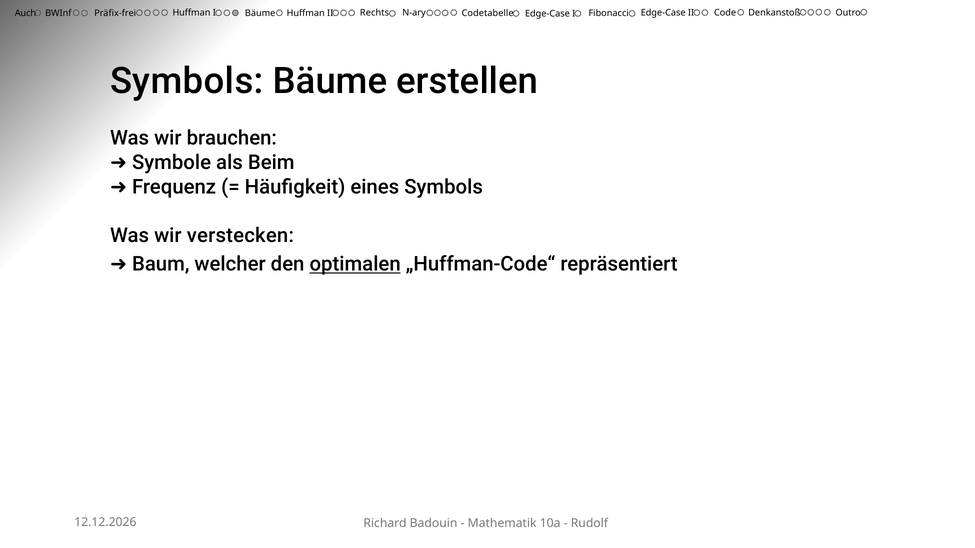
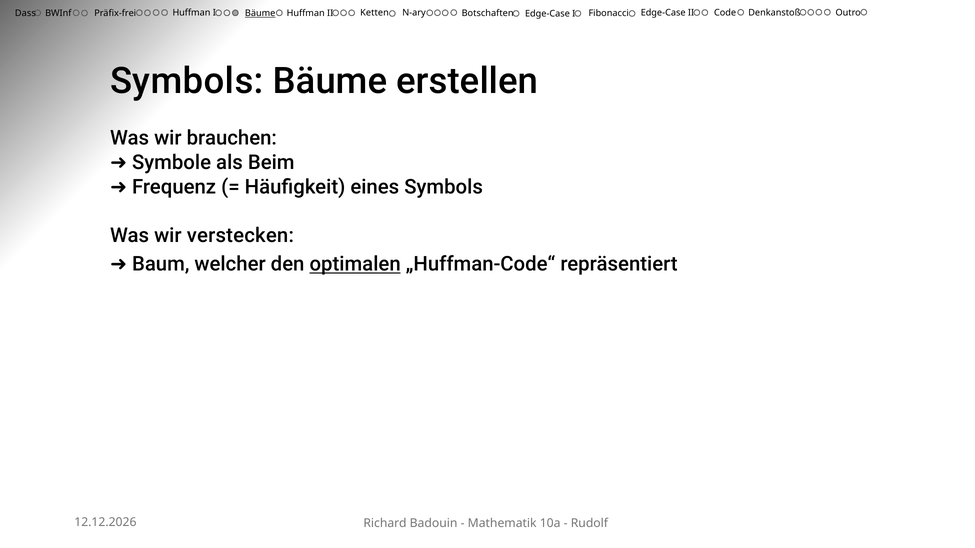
Auch: Auch -> Dass (25, 13)
Bäume underline: none -> present (260, 13)
Rechts: Rechts -> Ketten (375, 13)
Codetabelle: Codetabelle -> Botschaften (488, 13)
